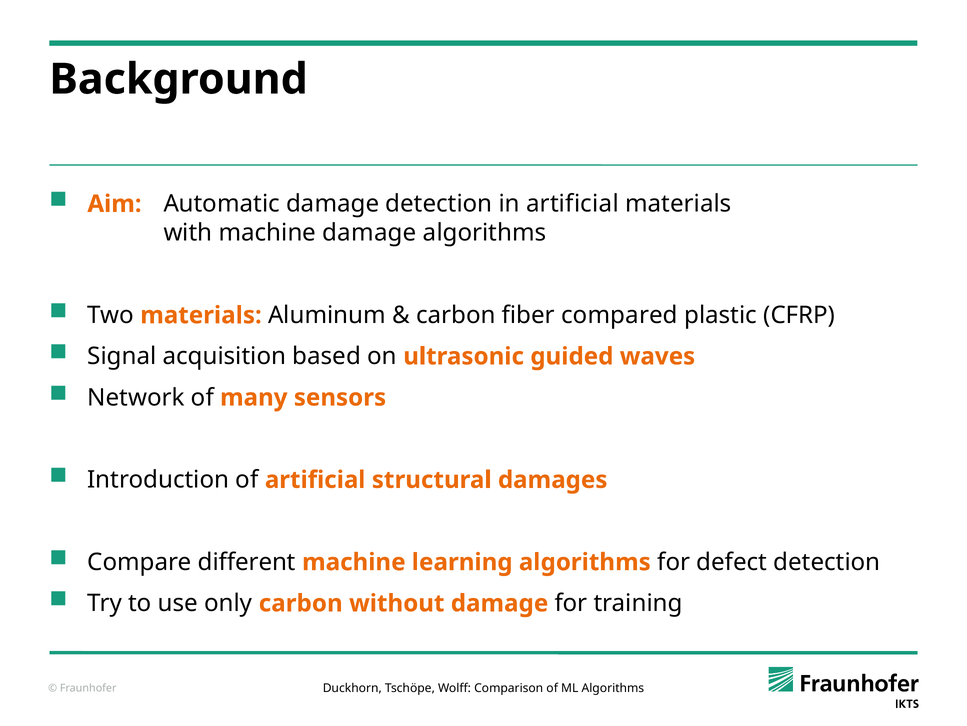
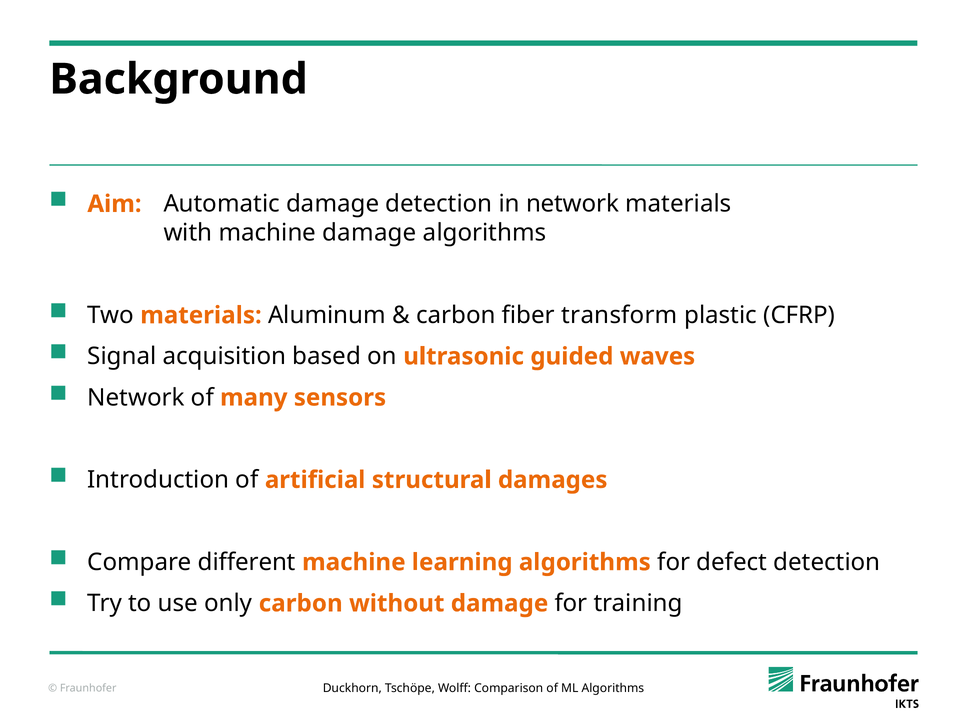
in artificial: artificial -> network (573, 204)
compared: compared -> transform (619, 315)
